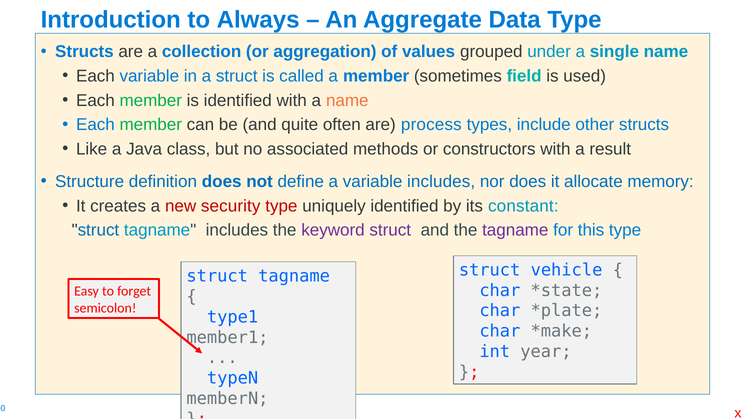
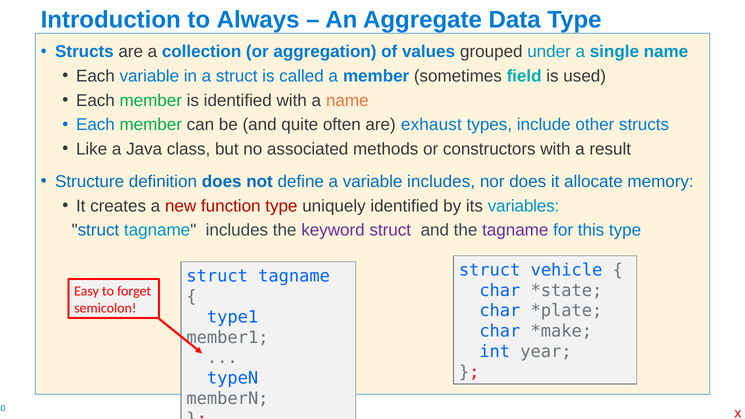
process: process -> exhaust (431, 125)
security: security -> function (231, 206)
constant: constant -> variables (523, 206)
